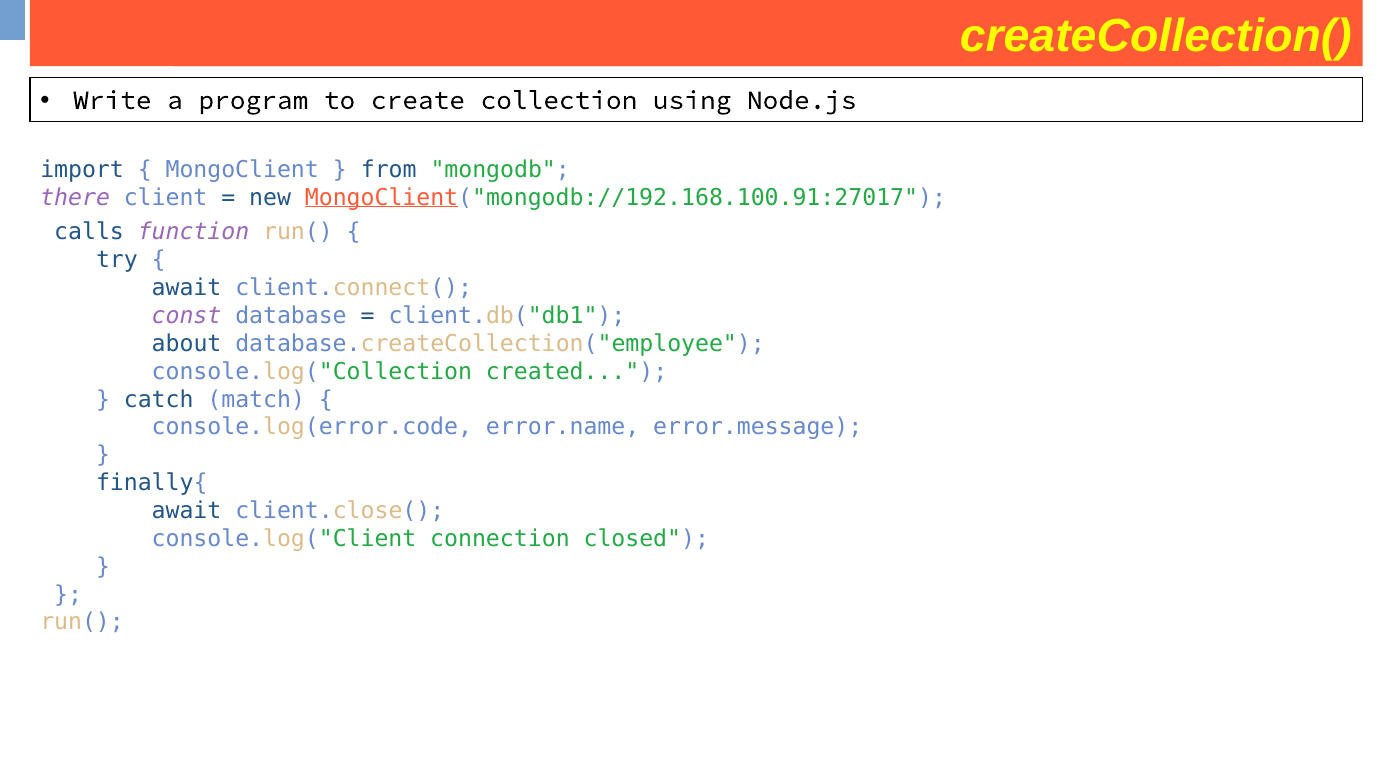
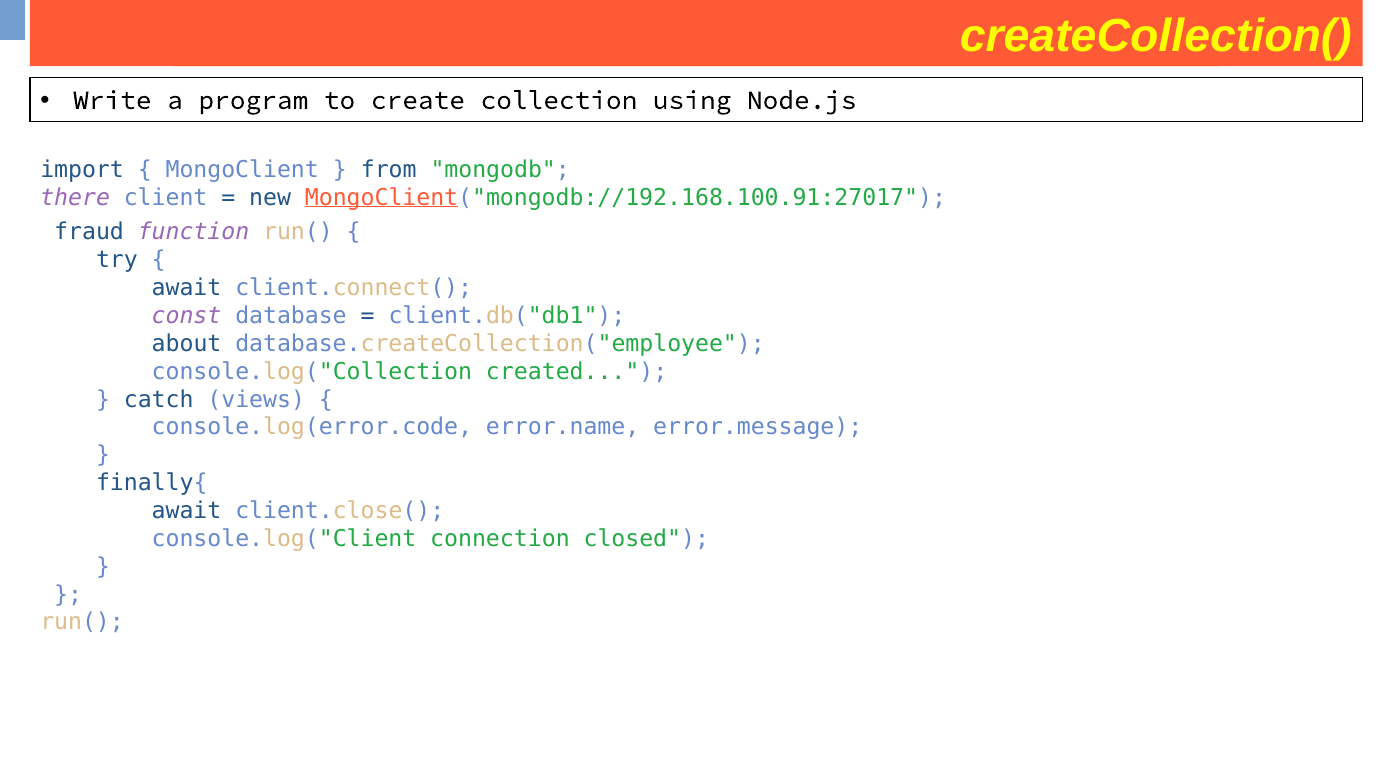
calls: calls -> fraud (89, 232)
match: match -> views (256, 399)
